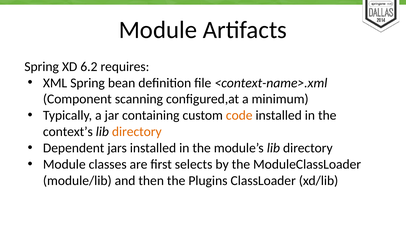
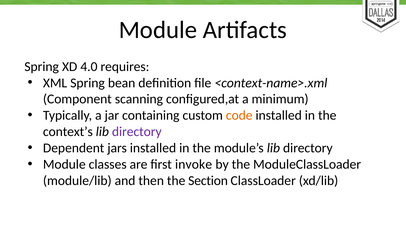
6.2: 6.2 -> 4.0 (89, 66)
directory colour: orange -> purple (137, 131)
selects: selects -> invoke (194, 164)
Plugins: Plugins -> Section (208, 180)
